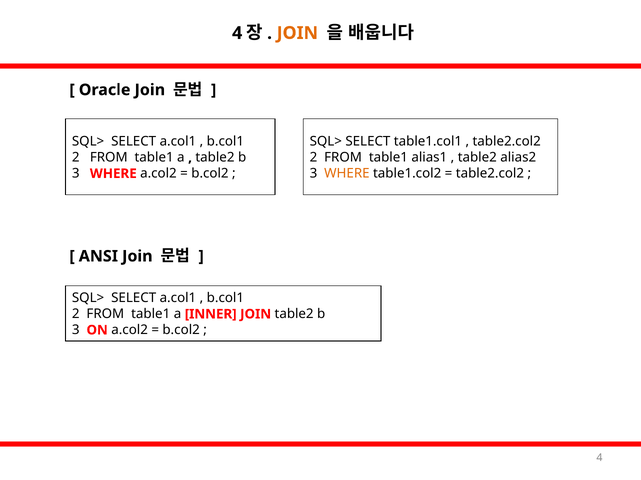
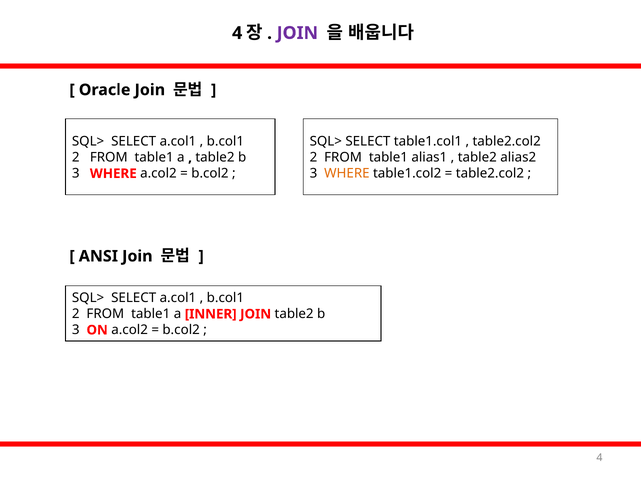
JOIN colour: orange -> purple (297, 33)
